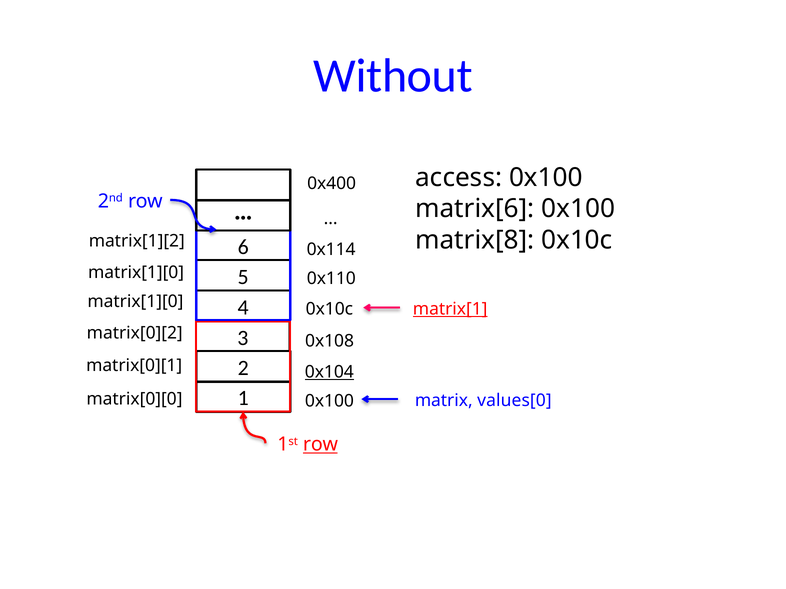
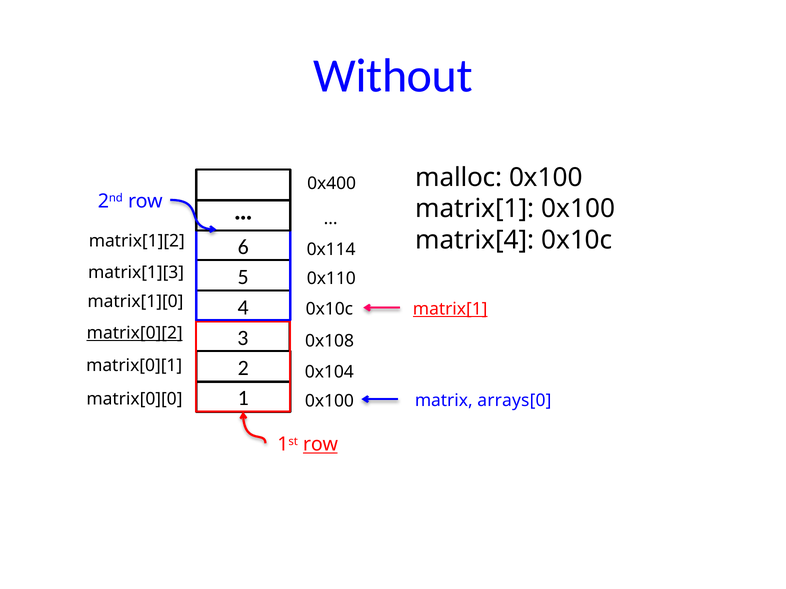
access: access -> malloc (459, 178)
matrix[6: matrix[6 -> matrix[1 (475, 209)
matrix[8: matrix[8 -> matrix[4 (475, 240)
matrix[1][0: matrix[1][0 -> matrix[1][3 (136, 273)
matrix[0][2 underline: none -> present (135, 333)
0x104 underline: present -> none (329, 372)
values[0: values[0 -> arrays[0 (514, 401)
